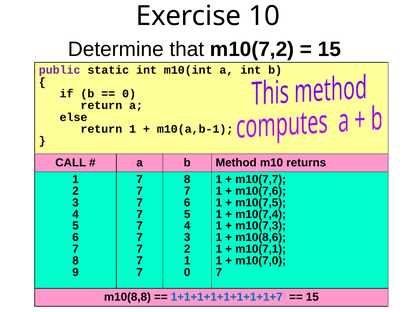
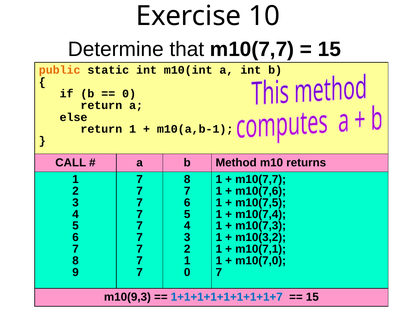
that m10(7,2: m10(7,2 -> m10(7,7 (252, 49)
public colour: purple -> orange (60, 70)
m10(8,6: m10(8,6 -> m10(3,2 (261, 237)
m10(8,8: m10(8,8 -> m10(9,3 (127, 297)
